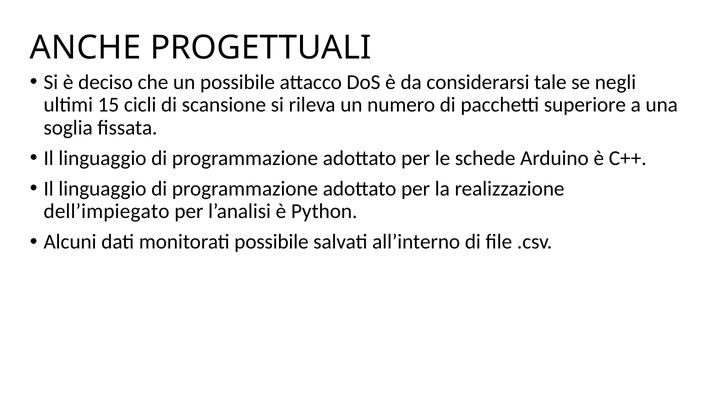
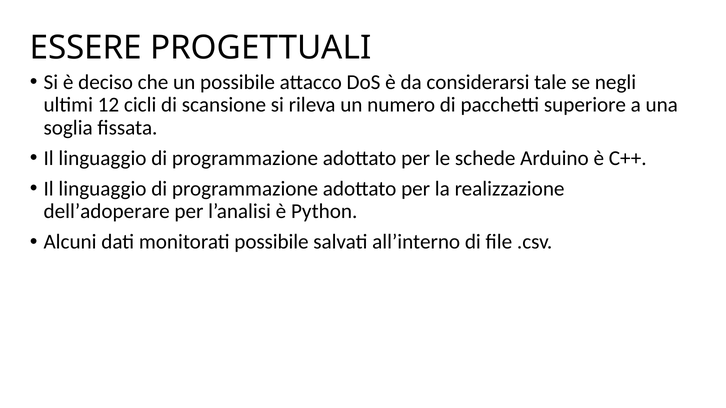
ANCHE: ANCHE -> ESSERE (86, 48)
15: 15 -> 12 (108, 105)
dell’impiegato: dell’impiegato -> dell’adoperare (107, 212)
